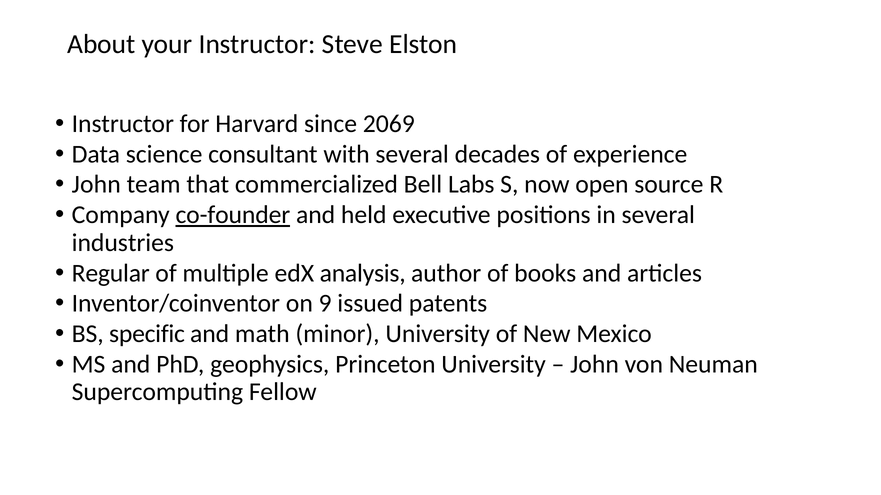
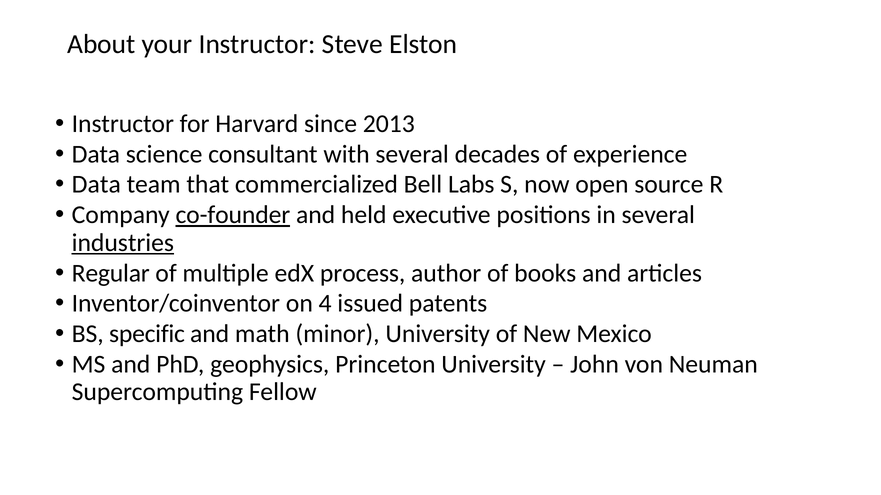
2069: 2069 -> 2013 (389, 124)
John: John -> Data (96, 185)
industries underline: none -> present (123, 243)
analysis: analysis -> process (363, 273)
9: 9 -> 4 (325, 304)
